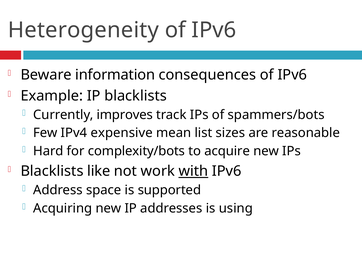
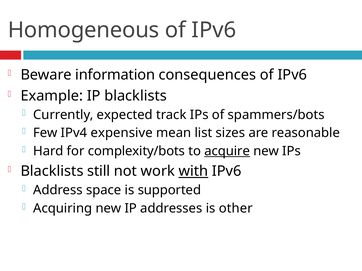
Heterogeneity: Heterogeneity -> Homogeneous (84, 30)
improves: improves -> expected (125, 115)
acquire underline: none -> present (227, 151)
like: like -> still (99, 171)
using: using -> other (236, 209)
